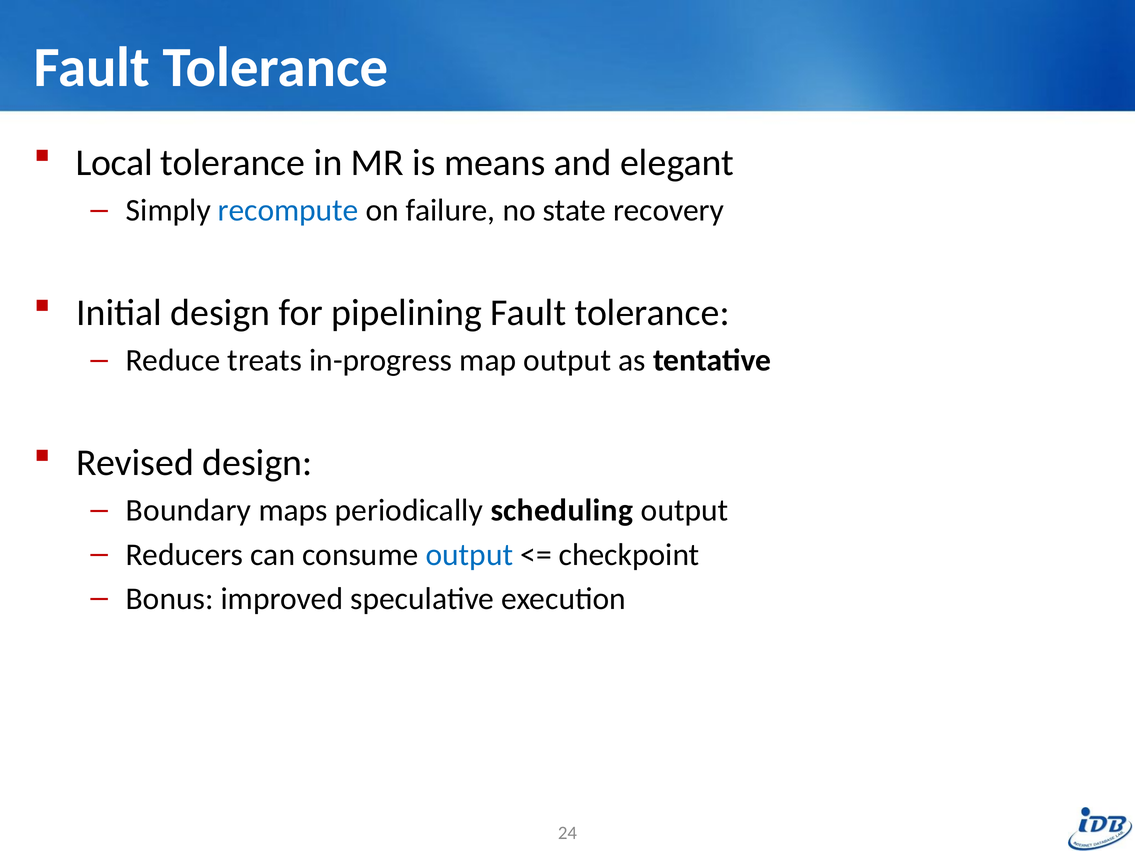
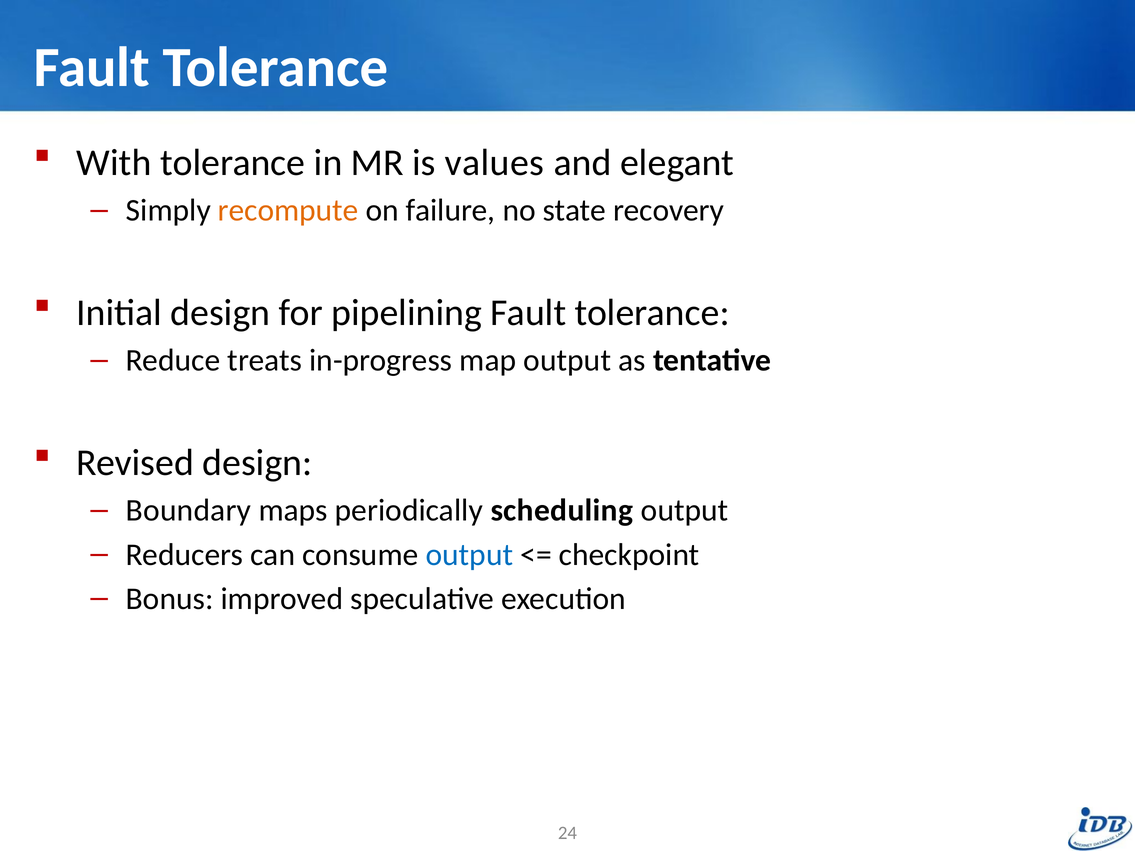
Local: Local -> With (114, 163)
means: means -> values (495, 163)
recompute colour: blue -> orange (288, 211)
